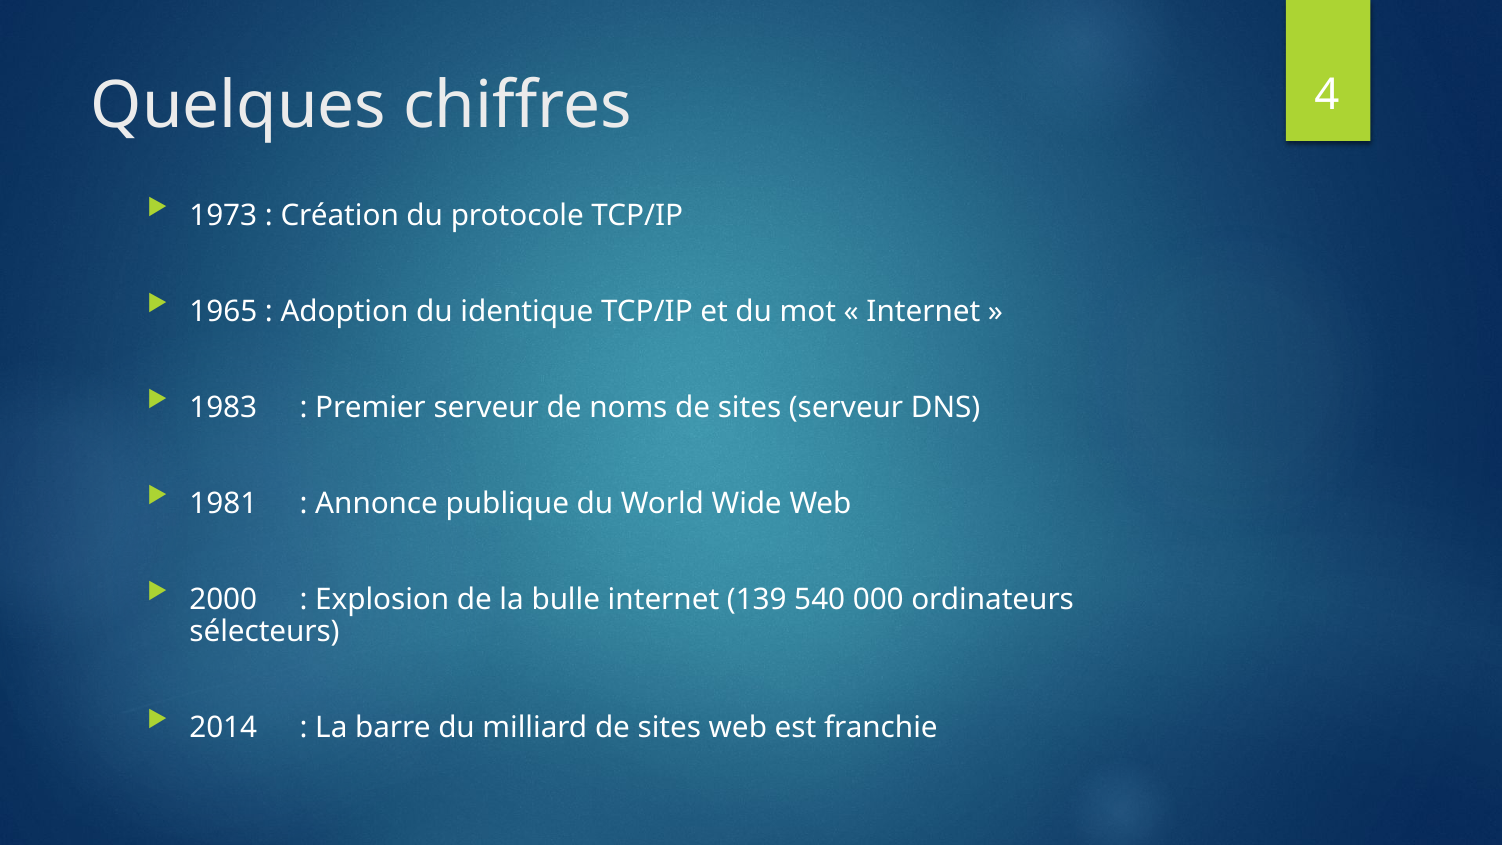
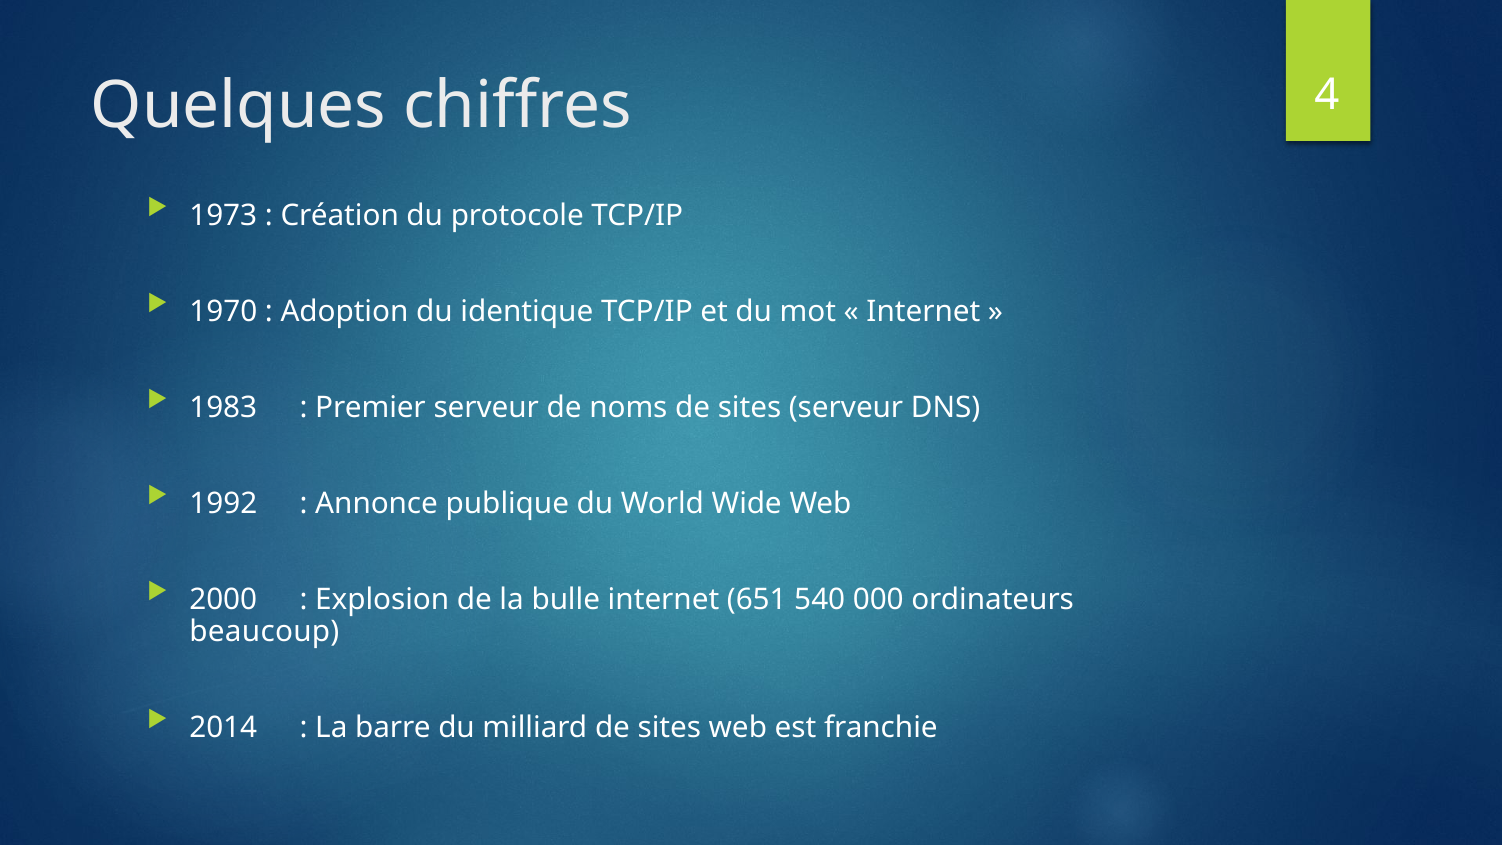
1965: 1965 -> 1970 (223, 312)
1981: 1981 -> 1992 (223, 503)
139: 139 -> 651 (757, 599)
sélecteurs: sélecteurs -> beaucoup (264, 631)
